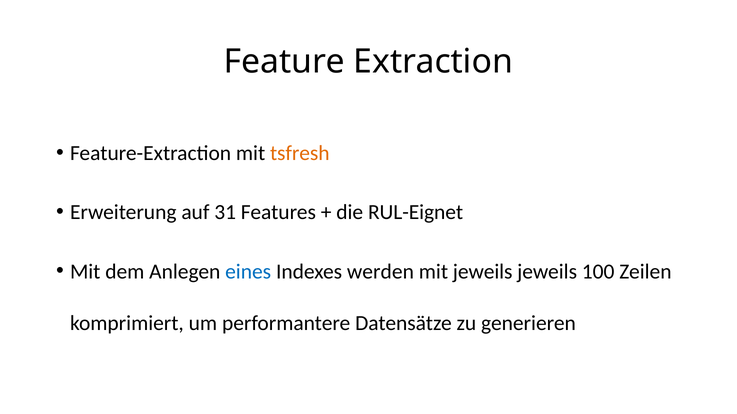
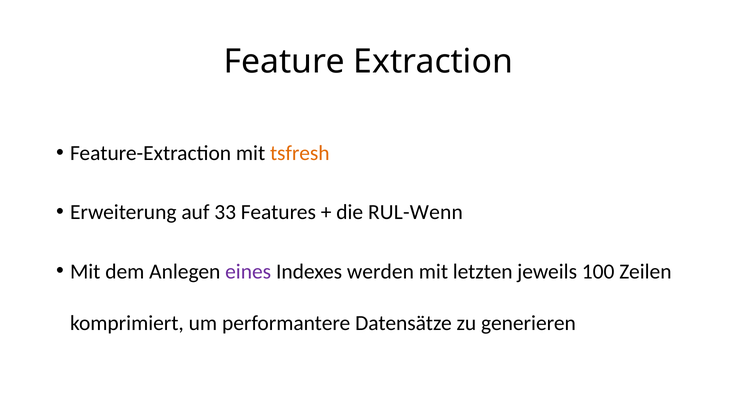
31: 31 -> 33 (225, 213)
RUL-Eignet: RUL-Eignet -> RUL-Wenn (415, 213)
eines colour: blue -> purple (248, 272)
mit jeweils: jeweils -> letzten (483, 272)
